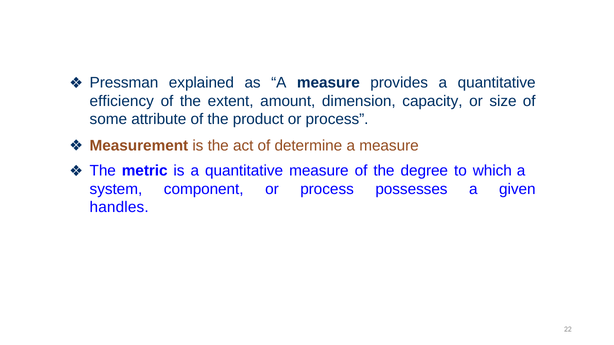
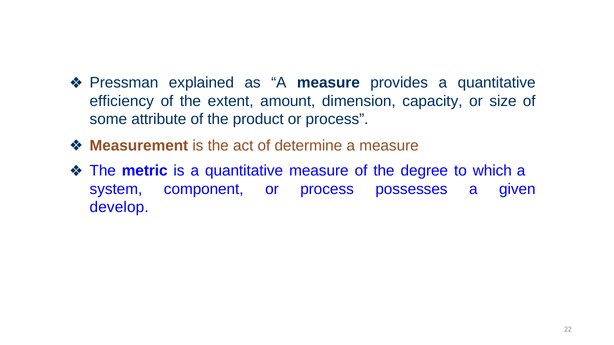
handles: handles -> develop (119, 208)
